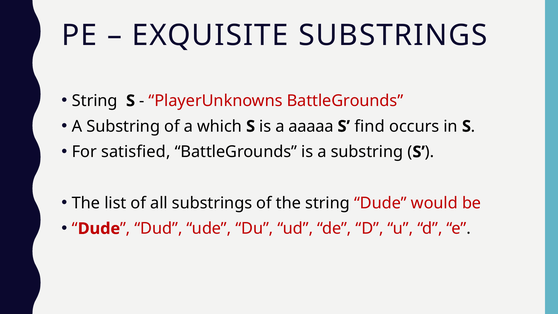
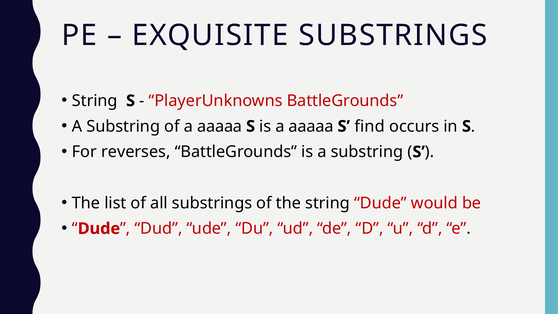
of a which: which -> aaaaa (220, 126)
satisfied: satisfied -> reverses (136, 152)
